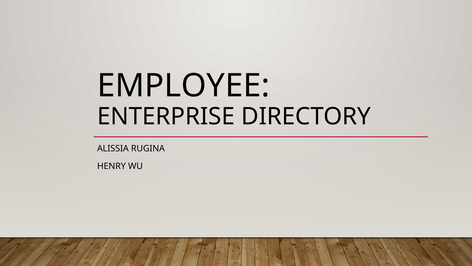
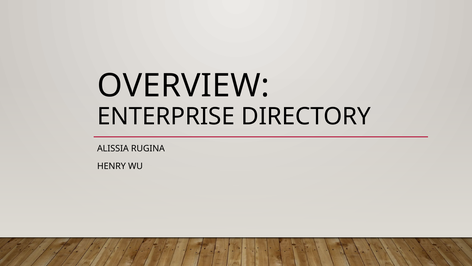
EMPLOYEE: EMPLOYEE -> OVERVIEW (183, 86)
